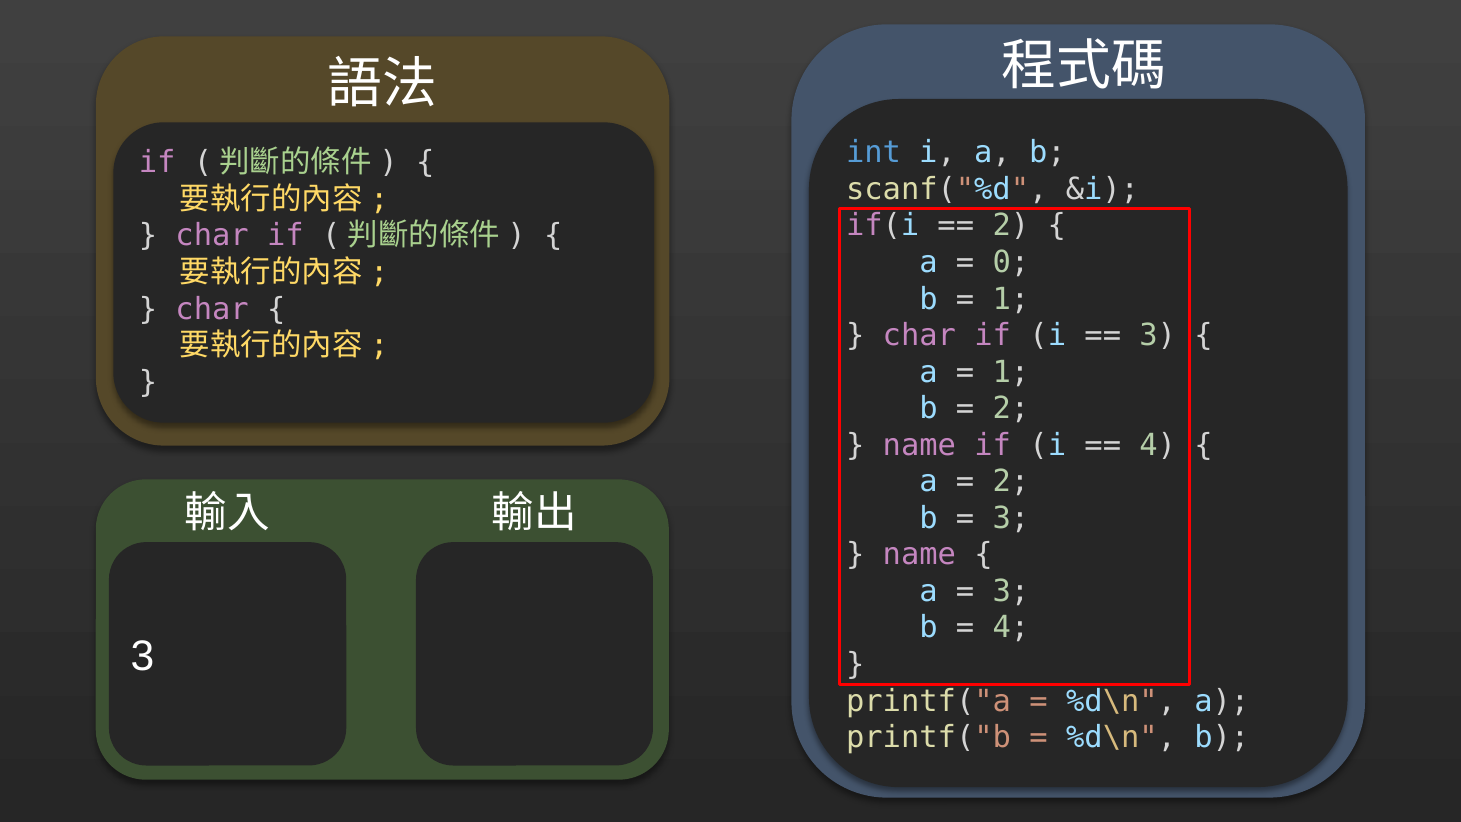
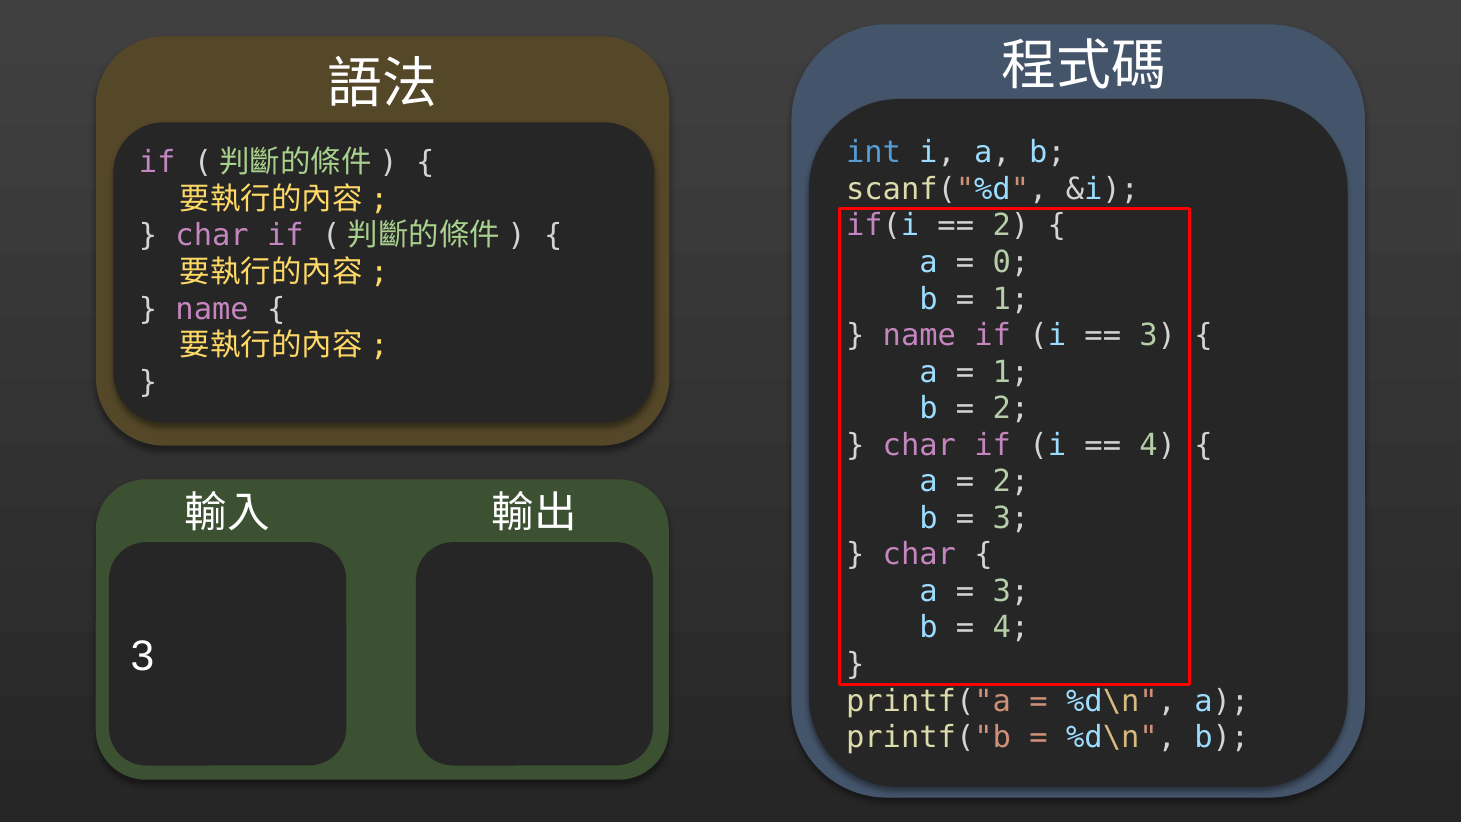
char: char -> name (212, 309)
char: char -> name (919, 335)
name: name -> char (919, 445)
name: name -> char (919, 555)
